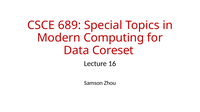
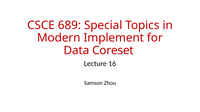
Computing: Computing -> Implement (114, 38)
